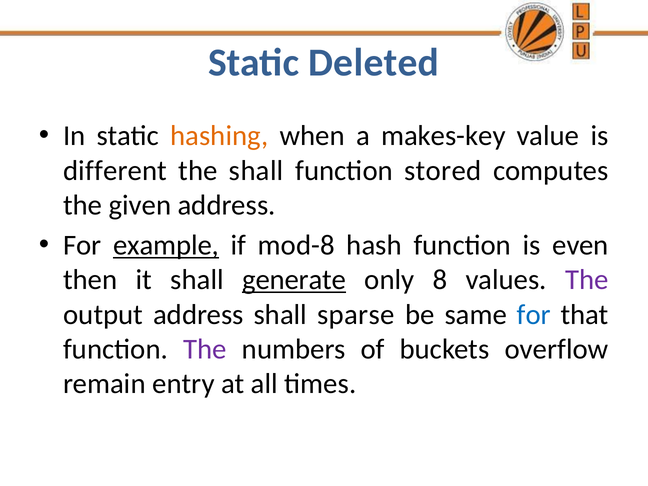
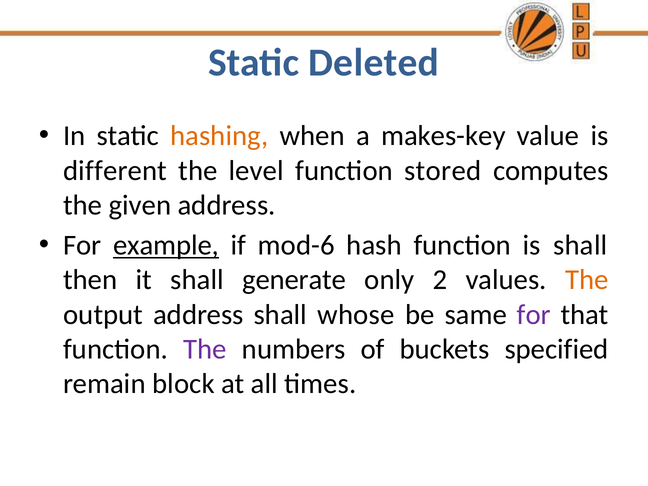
the shall: shall -> level (256, 171)
mod-8: mod-8 -> mod-6 (296, 245)
is even: even -> shall (580, 245)
generate underline: present -> none (294, 280)
8: 8 -> 2 (440, 280)
The colour: purple -> orange (587, 280)
sparse: sparse -> whose (356, 315)
for colour: blue -> purple (534, 315)
overflow: overflow -> specified (557, 349)
entry: entry -> block (183, 384)
